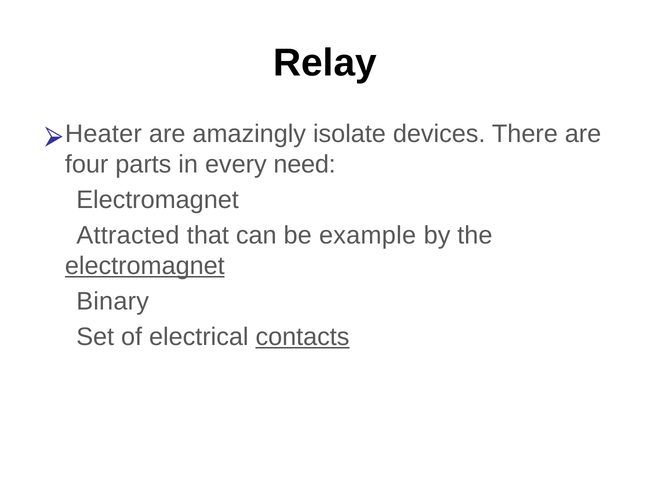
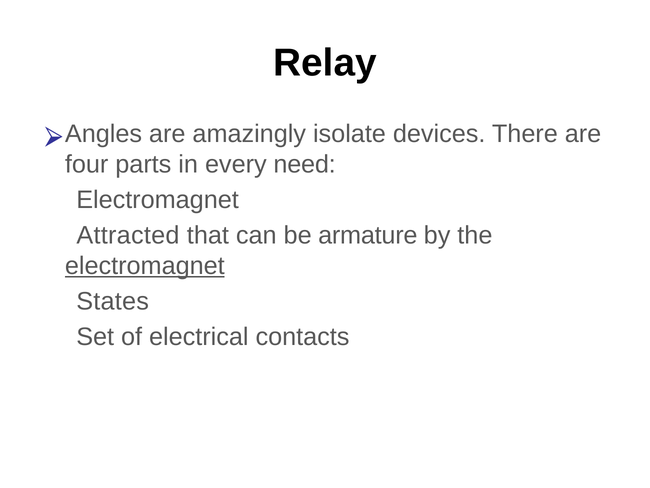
Heater: Heater -> Angles (104, 134)
example: example -> armature (368, 235)
Binary: Binary -> States (113, 301)
contacts underline: present -> none (302, 336)
